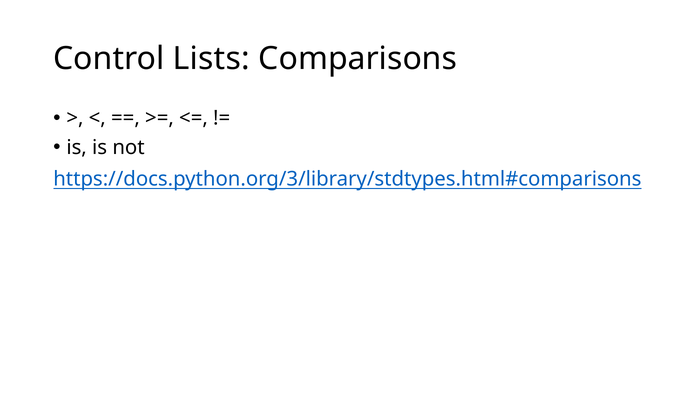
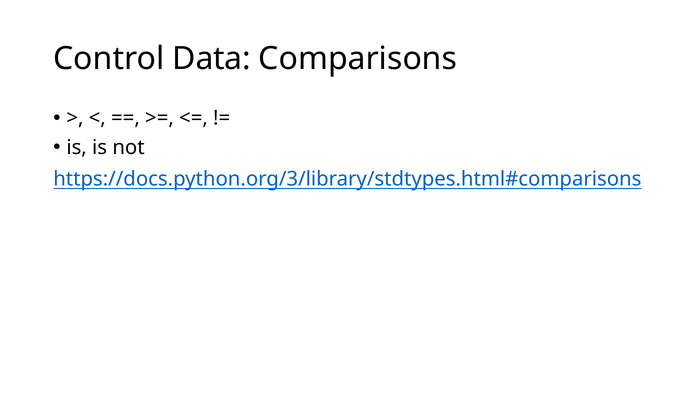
Lists: Lists -> Data (212, 59)
